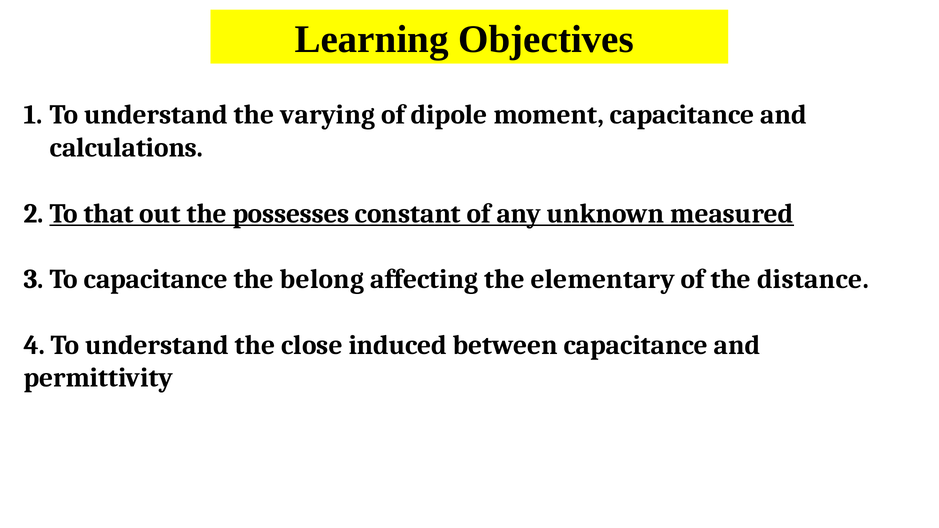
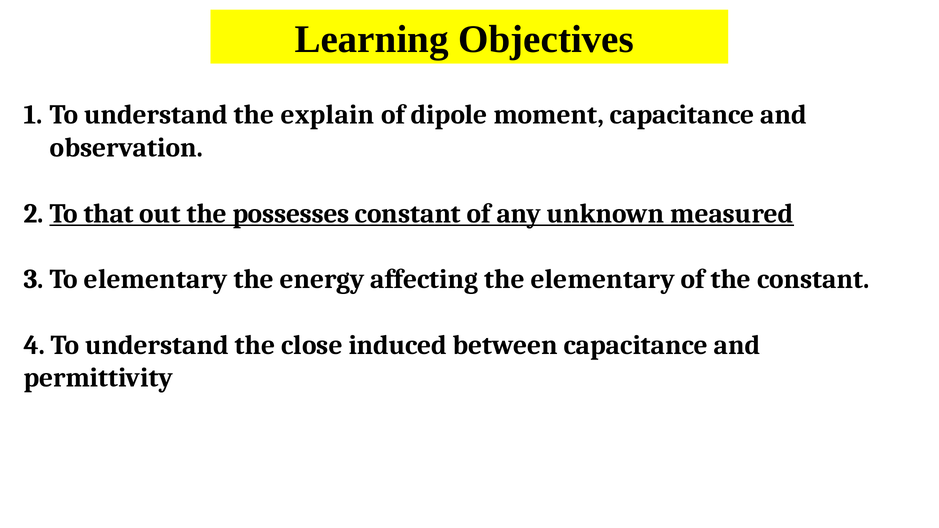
varying: varying -> explain (328, 115)
calculations: calculations -> observation (127, 148)
To capacitance: capacitance -> elementary (156, 279)
belong: belong -> energy (322, 279)
the distance: distance -> constant (813, 279)
